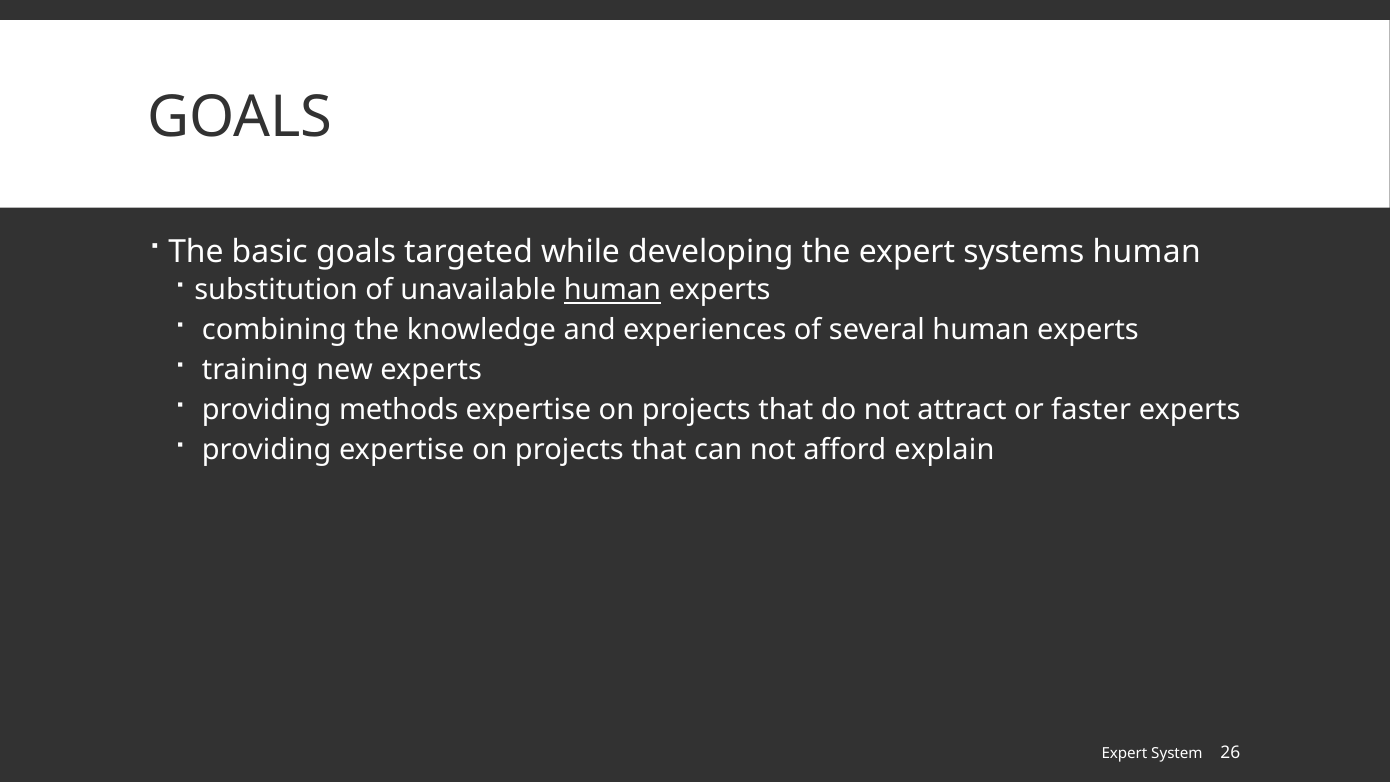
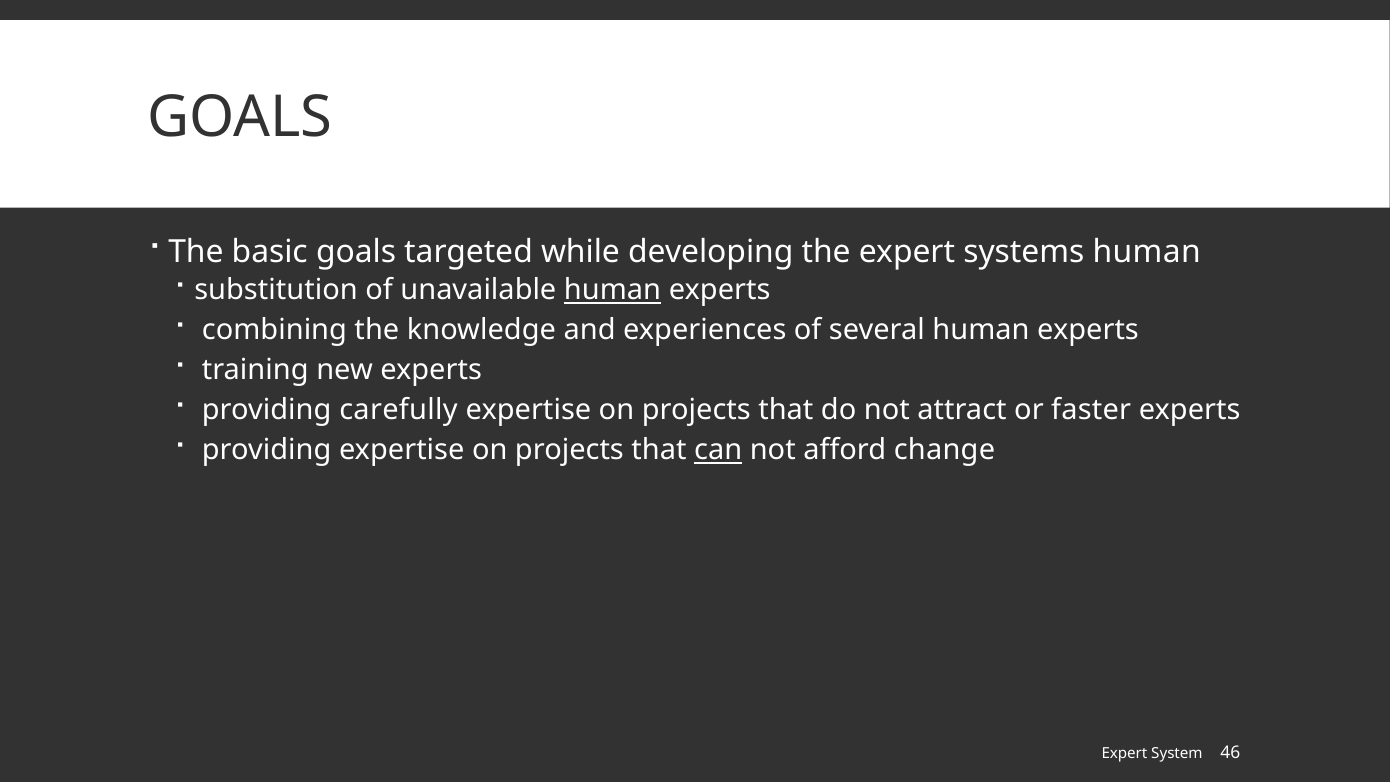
methods: methods -> carefully (398, 410)
can underline: none -> present (718, 450)
explain: explain -> change (944, 450)
26: 26 -> 46 (1230, 753)
